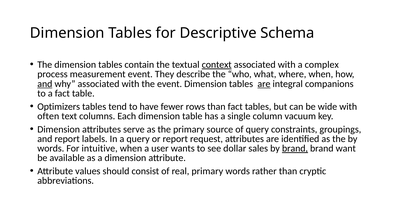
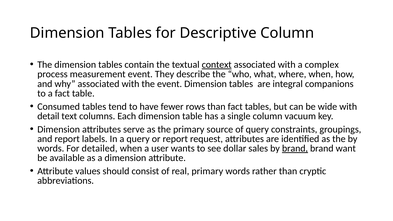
Descriptive Schema: Schema -> Column (287, 33)
and underline: present -> none (45, 84)
are underline: present -> none (264, 84)
Optimizers: Optimizers -> Consumed (59, 107)
often: often -> detail (48, 116)
intuitive: intuitive -> detailed (100, 148)
